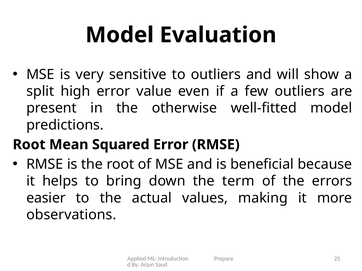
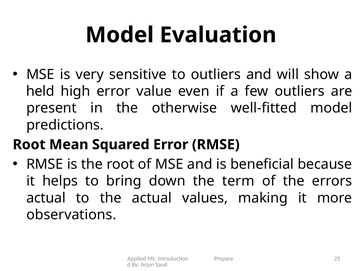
split: split -> held (40, 91)
easier: easier -> actual (46, 198)
